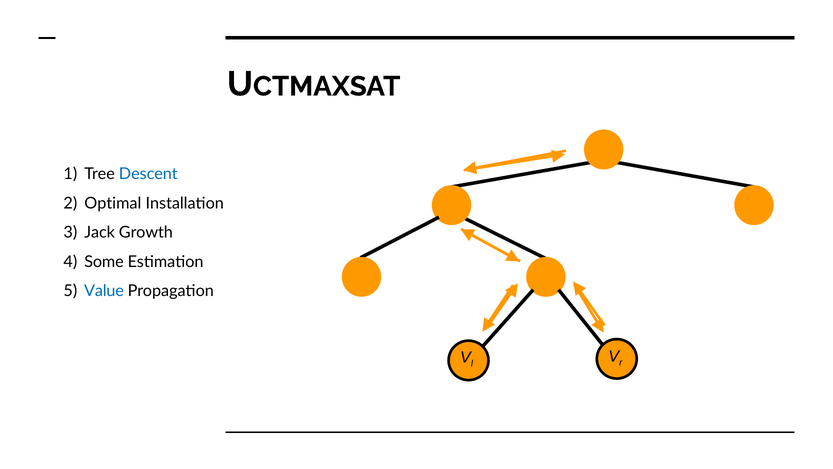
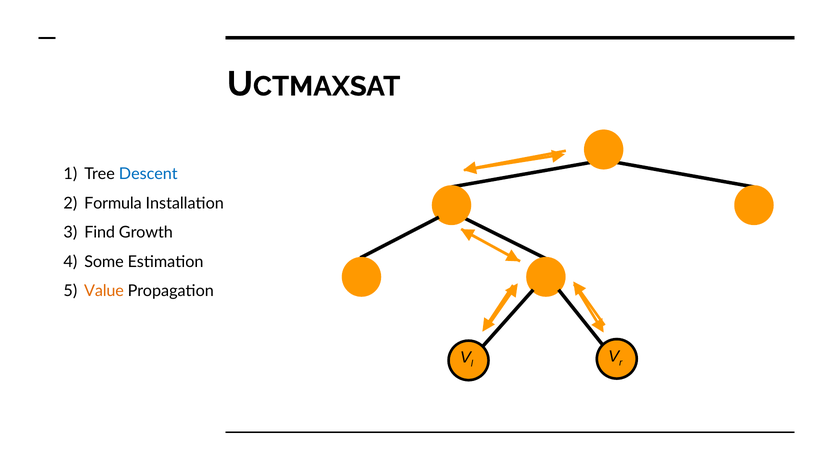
Optimal: Optimal -> Formula (113, 203)
Jack: Jack -> Find (100, 232)
Value colour: blue -> orange (104, 291)
